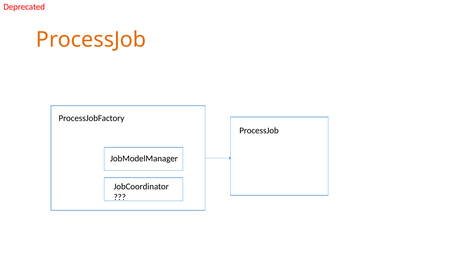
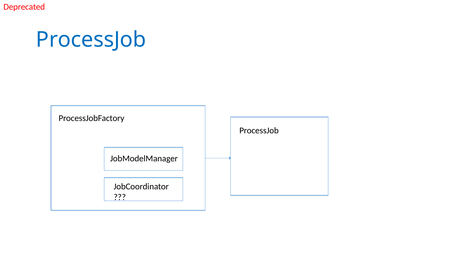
ProcessJob colour: orange -> blue (91, 40)
